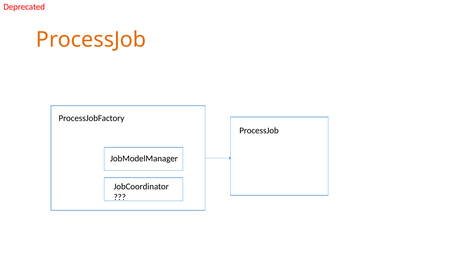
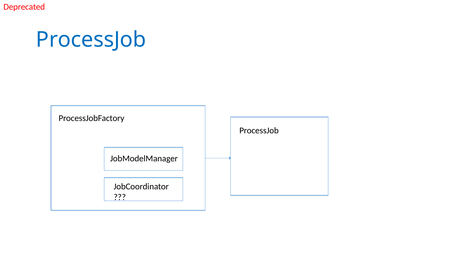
ProcessJob colour: orange -> blue (91, 40)
